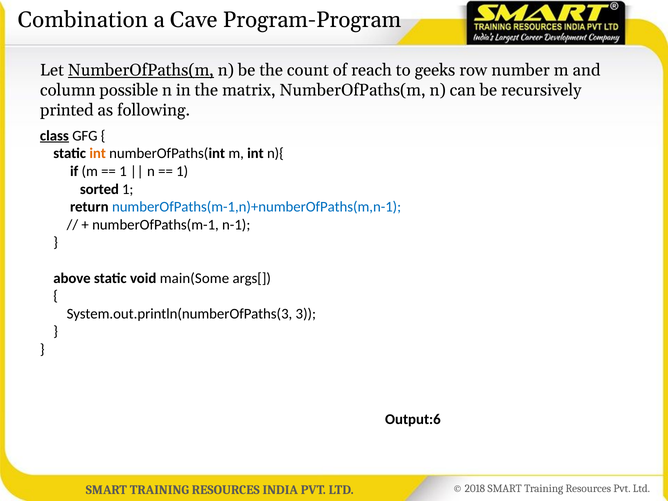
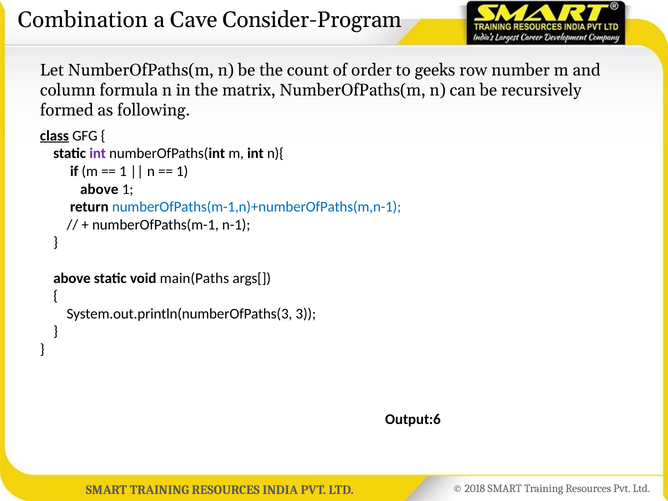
Program-Program: Program-Program -> Consider-Program (312, 20)
NumberOfPaths(m underline: present -> none (141, 70)
reach: reach -> order (371, 70)
possible: possible -> formula (129, 90)
printed: printed -> formed (67, 110)
int colour: orange -> purple (98, 154)
sorted: sorted -> above (99, 189)
main(Some: main(Some -> main(Paths (194, 278)
